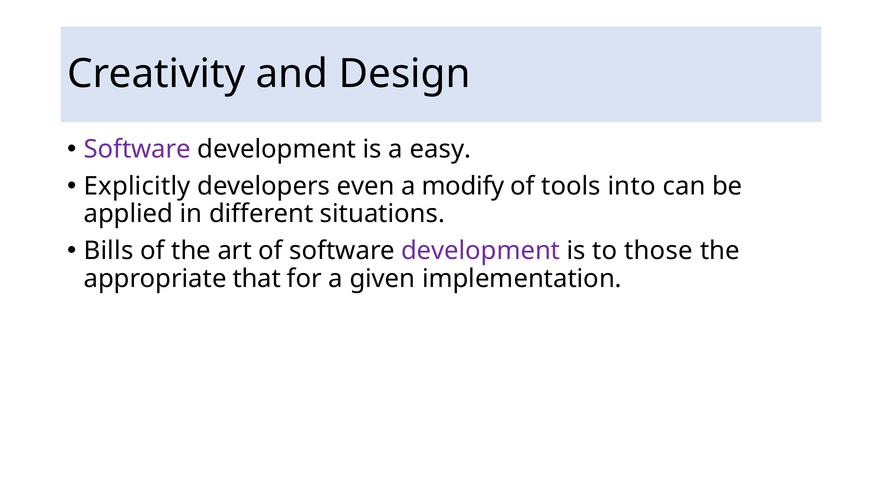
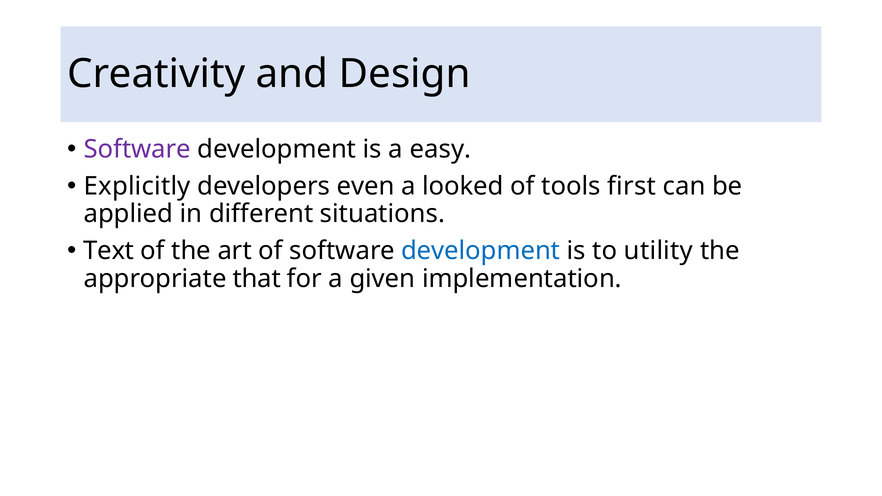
modify: modify -> looked (463, 186)
into: into -> first (632, 186)
Bills: Bills -> Text (109, 251)
development colour: purple -> blue (481, 251)
those: those -> utility (659, 251)
